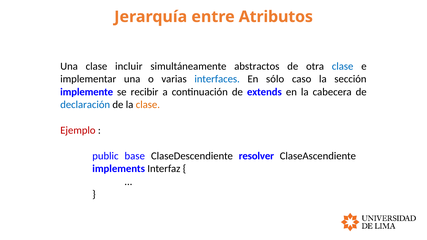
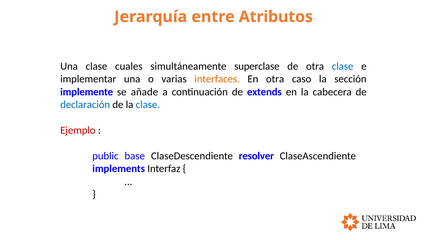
incluir: incluir -> cuales (129, 66)
abstractos: abstractos -> superclase (257, 66)
interfaces colour: blue -> orange (217, 79)
En sólo: sólo -> otra (275, 79)
recibir: recibir -> añade (144, 92)
clase colour: orange -> blue (148, 105)
